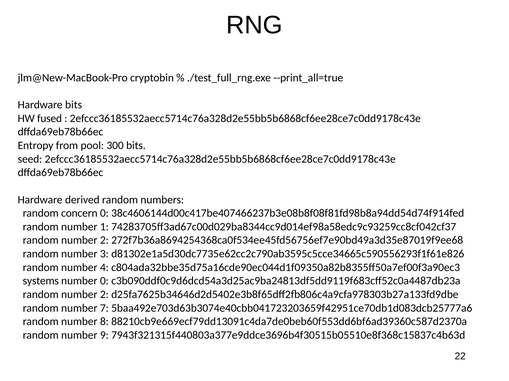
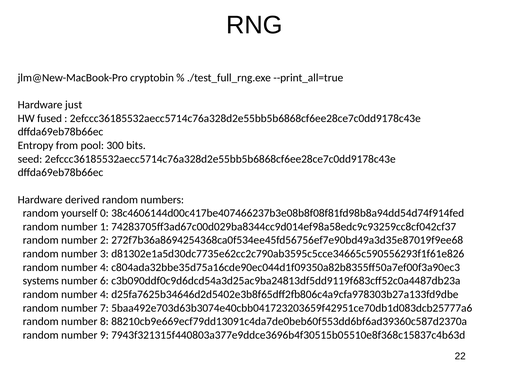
Hardware bits: bits -> just (74, 105)
concern: concern -> yourself (79, 214)
number 0: 0 -> 6 (104, 281)
2: 2 -> 4 (104, 295)
